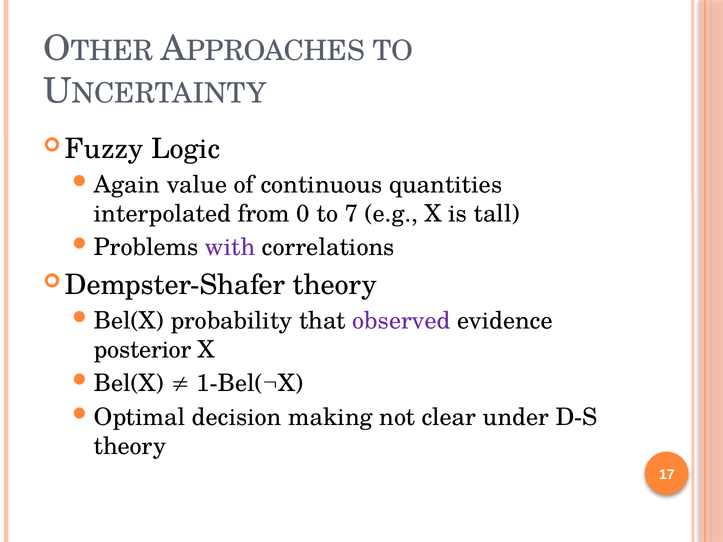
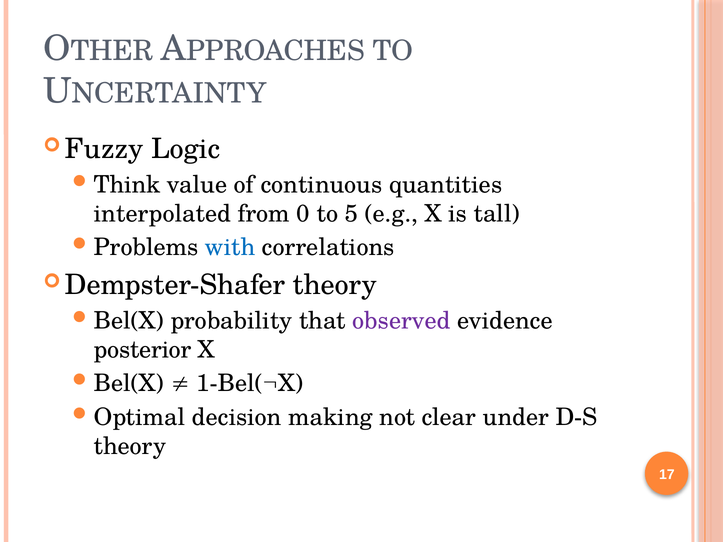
Again: Again -> Think (127, 185)
7: 7 -> 5 (351, 214)
with colour: purple -> blue (230, 247)
